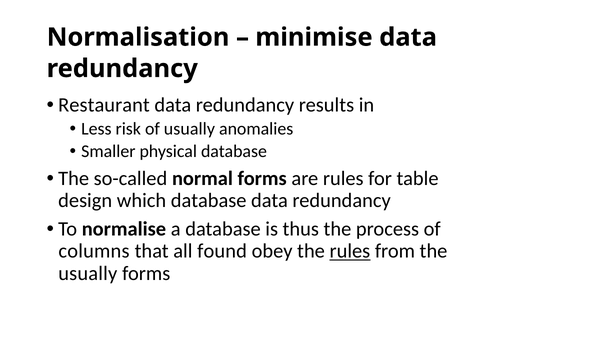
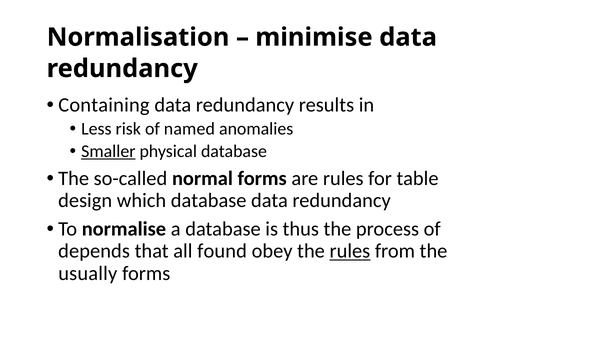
Restaurant: Restaurant -> Containing (104, 105)
of usually: usually -> named (189, 129)
Smaller underline: none -> present (108, 151)
columns: columns -> depends (94, 251)
